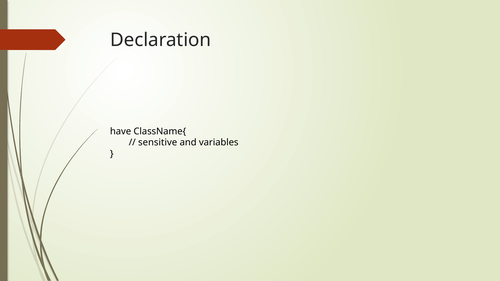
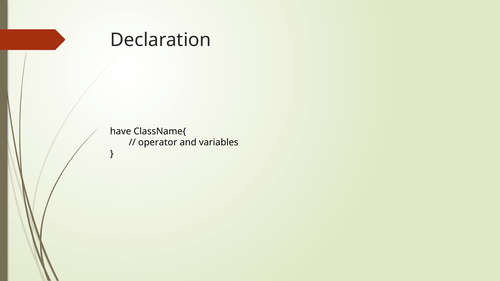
sensitive: sensitive -> operator (158, 143)
